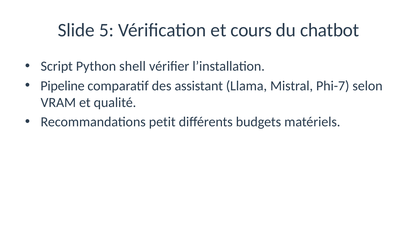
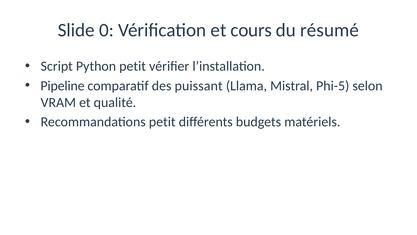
5: 5 -> 0 (106, 30)
chatbot: chatbot -> résumé (330, 30)
Python shell: shell -> petit (133, 66)
assistant: assistant -> puissant (199, 86)
Phi-7: Phi-7 -> Phi-5 (333, 86)
